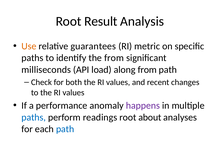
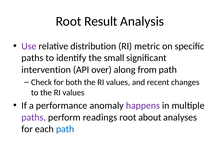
Use colour: orange -> purple (29, 46)
guarantees: guarantees -> distribution (93, 46)
the from: from -> small (114, 58)
milliseconds: milliseconds -> intervention (46, 70)
load: load -> over (102, 70)
paths colour: blue -> purple (34, 117)
